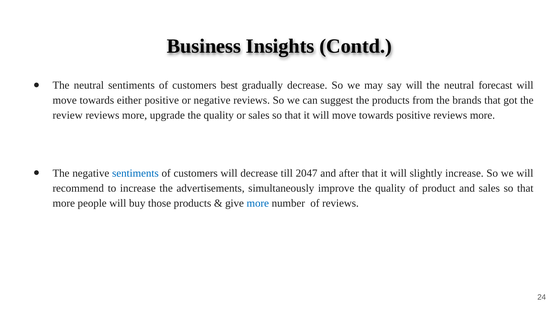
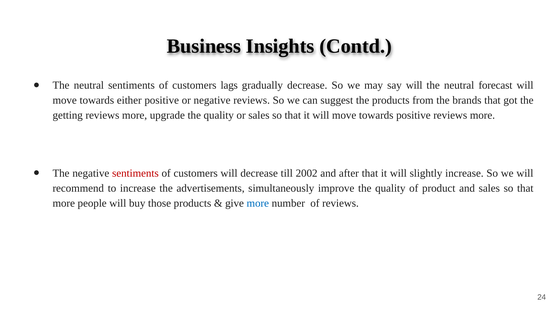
best: best -> lags (229, 85)
review: review -> getting (68, 115)
sentiments colour: blue -> red (135, 173)
2047: 2047 -> 2002 (307, 173)
